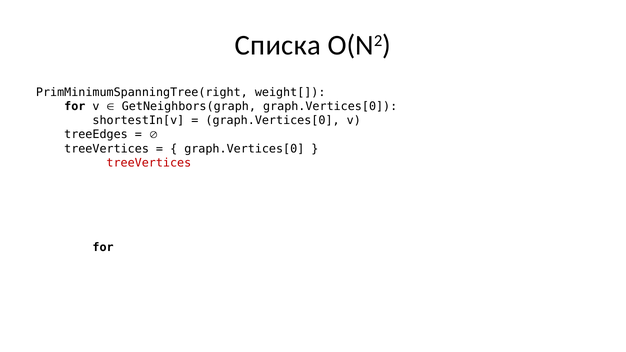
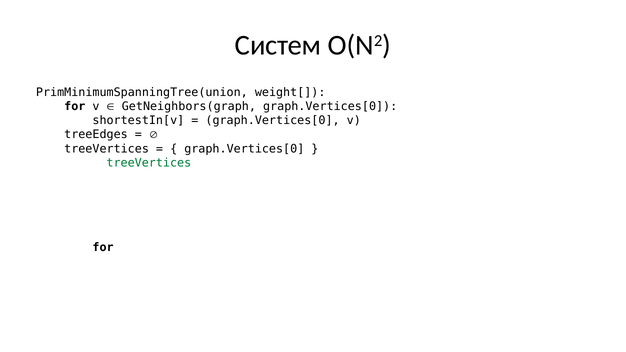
Списка: Списка -> Систем (278, 45)
PrimMinimumSpanningTree(right: PrimMinimumSpanningTree(right -> PrimMinimumSpanningTree(union (142, 92)
treeVertices colour: red -> green (149, 163)
